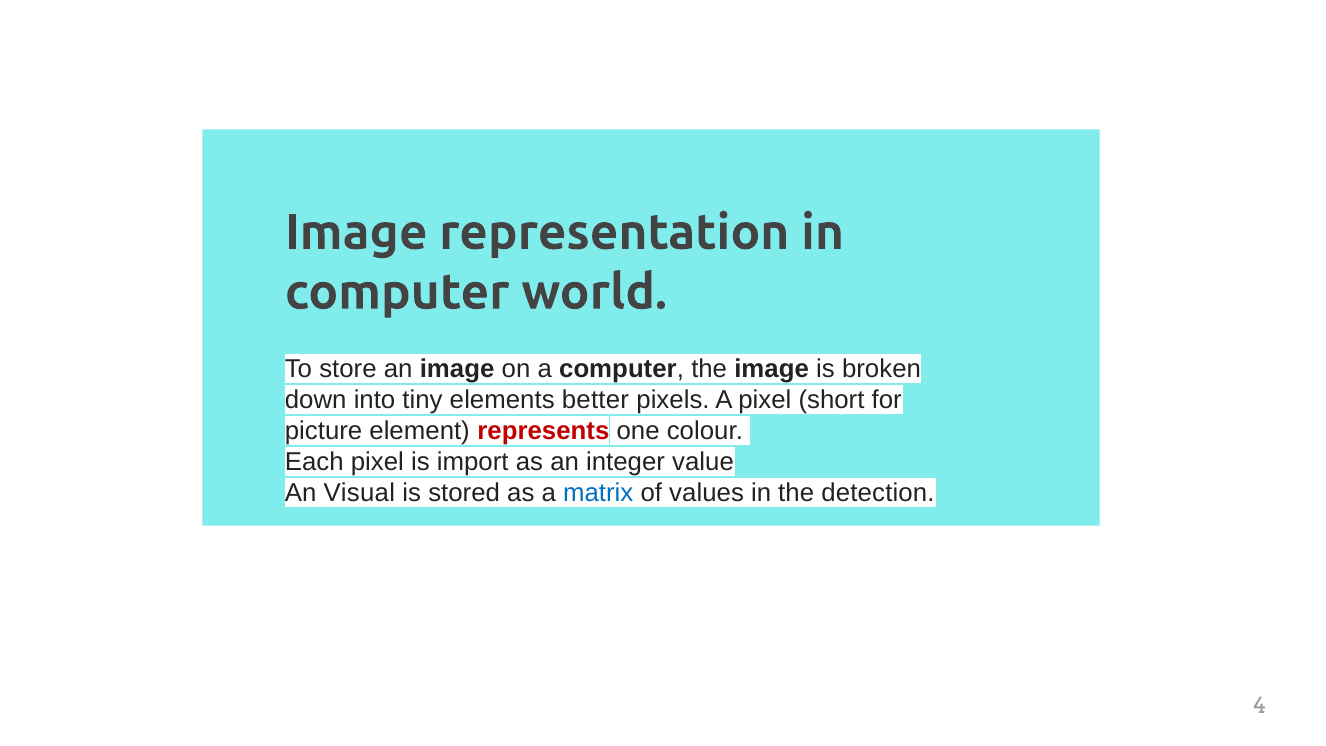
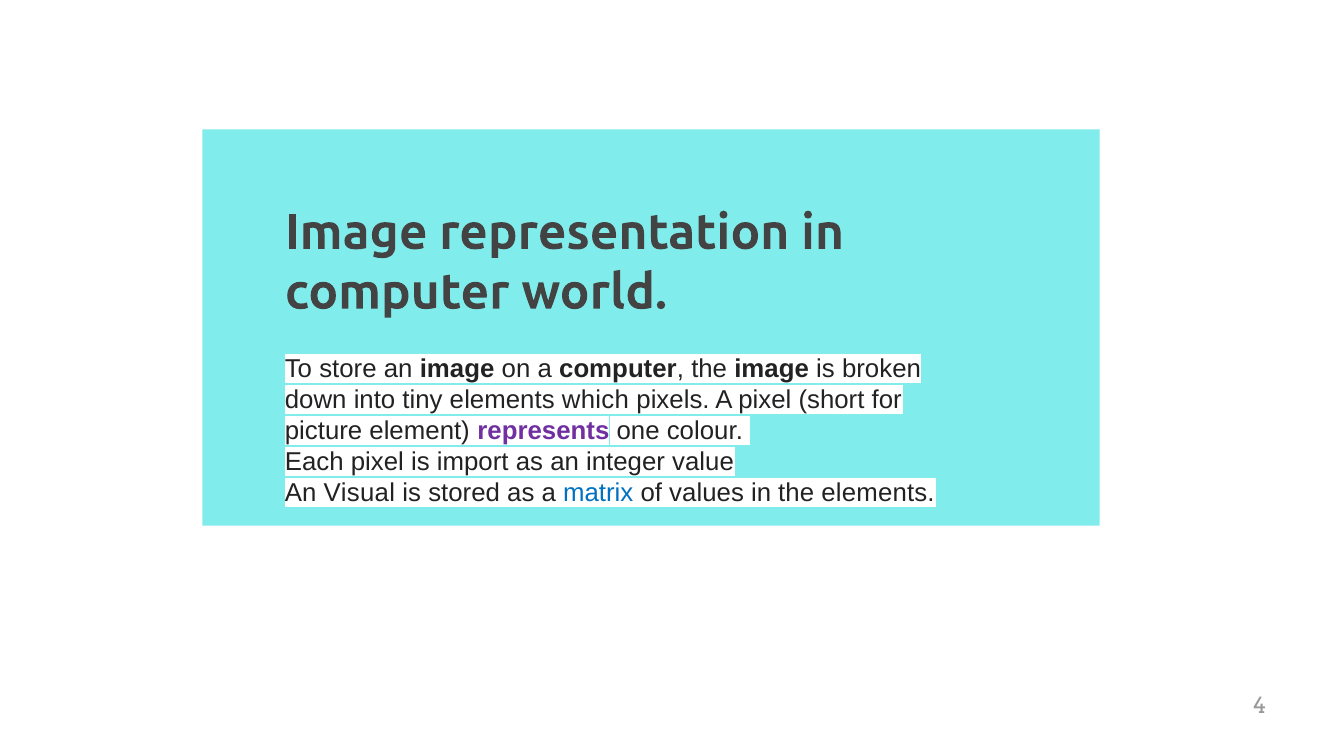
better: better -> which (595, 400)
represents colour: red -> purple (543, 431)
the detection: detection -> elements (878, 493)
